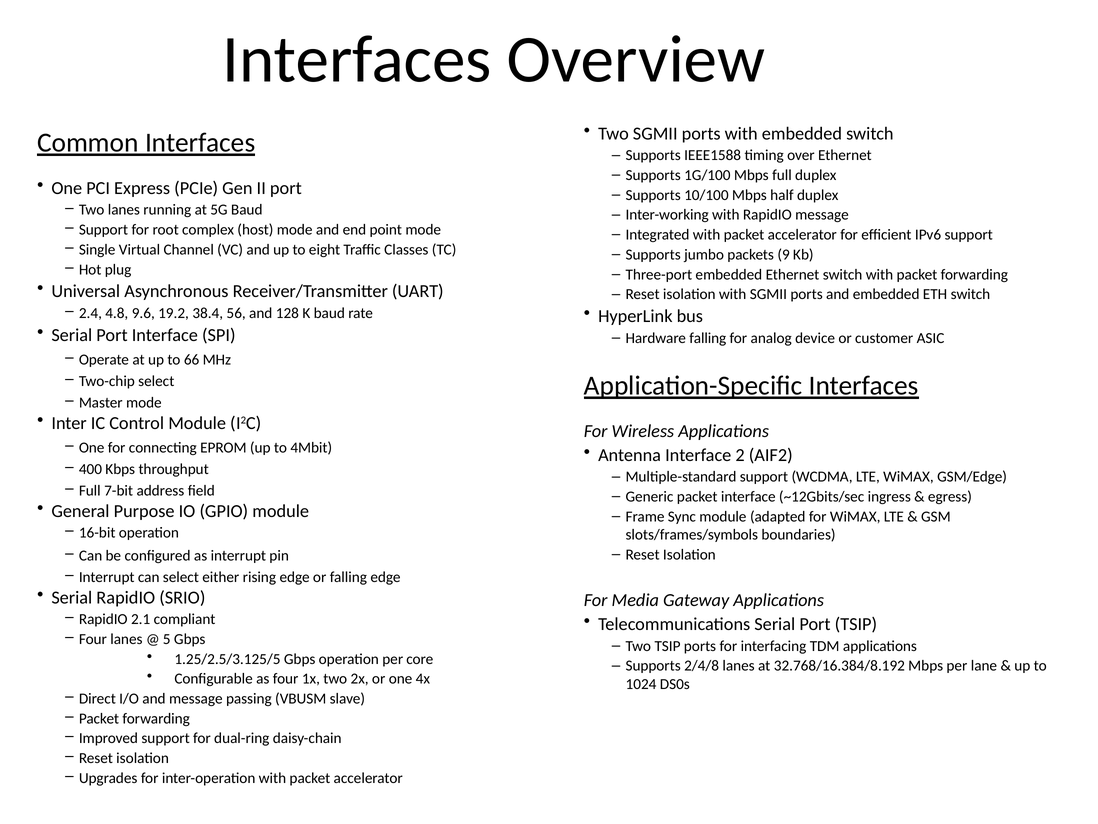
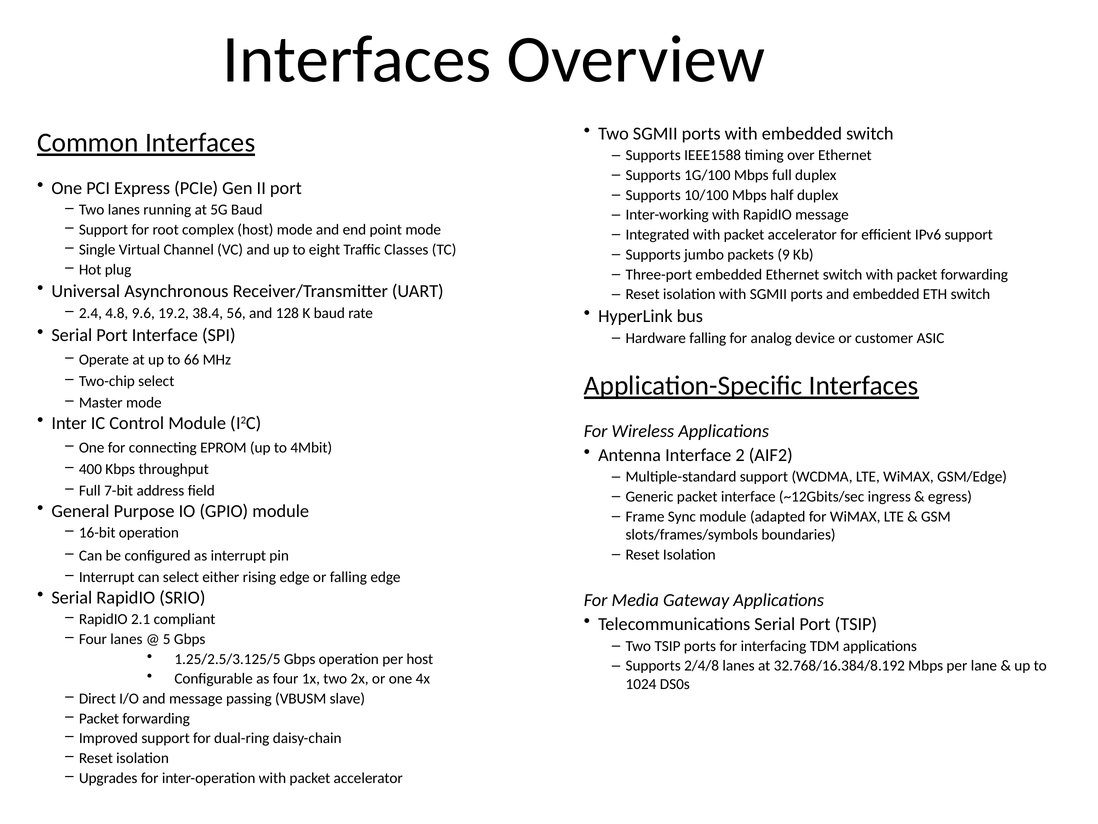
per core: core -> host (420, 659)
